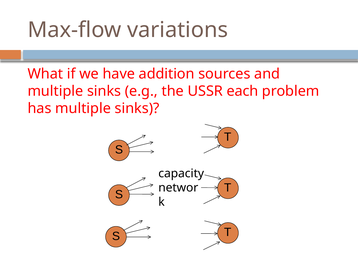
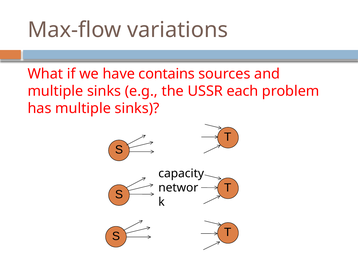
addition: addition -> contains (167, 74)
